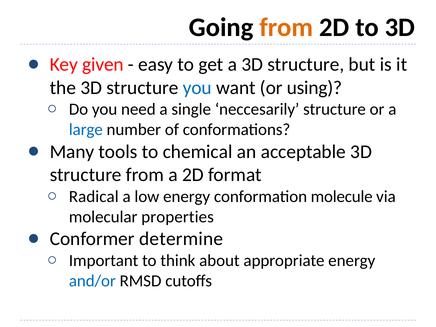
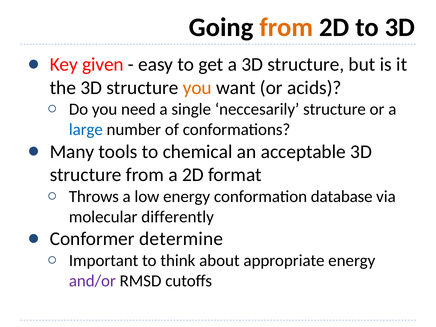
you colour: blue -> orange (197, 88)
using: using -> acids (314, 88)
Radical: Radical -> Throws (94, 197)
molecule: molecule -> database (342, 197)
properties: properties -> differently (178, 217)
and/or colour: blue -> purple (92, 281)
